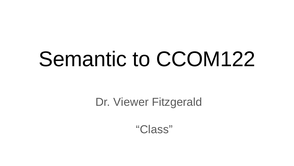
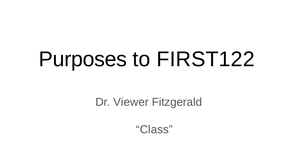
Semantic: Semantic -> Purposes (83, 59)
CCOM122: CCOM122 -> FIRST122 (206, 59)
